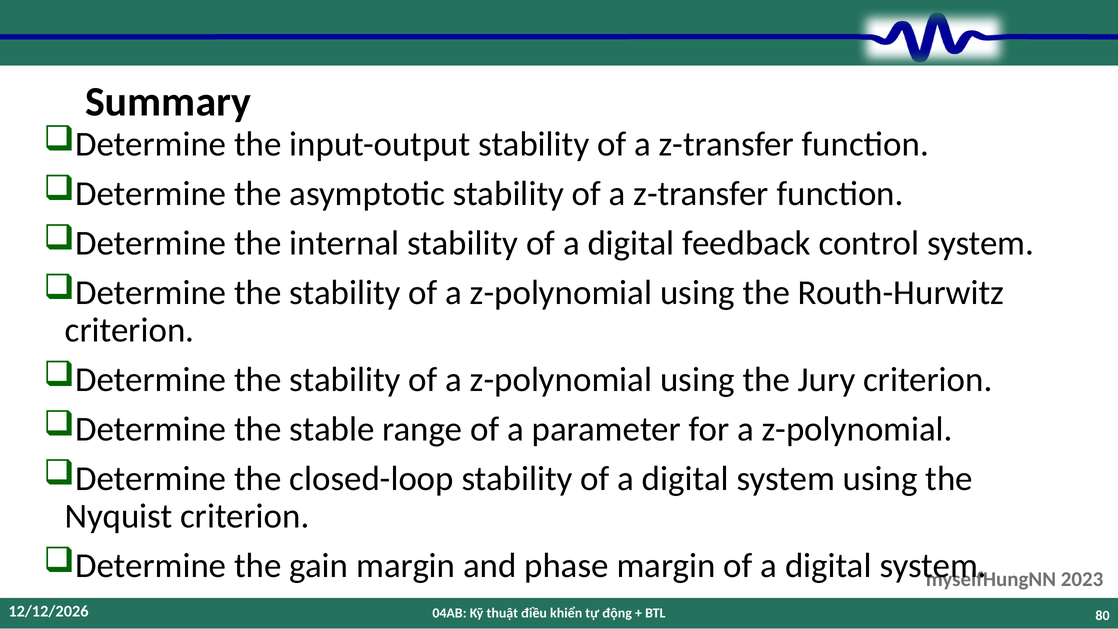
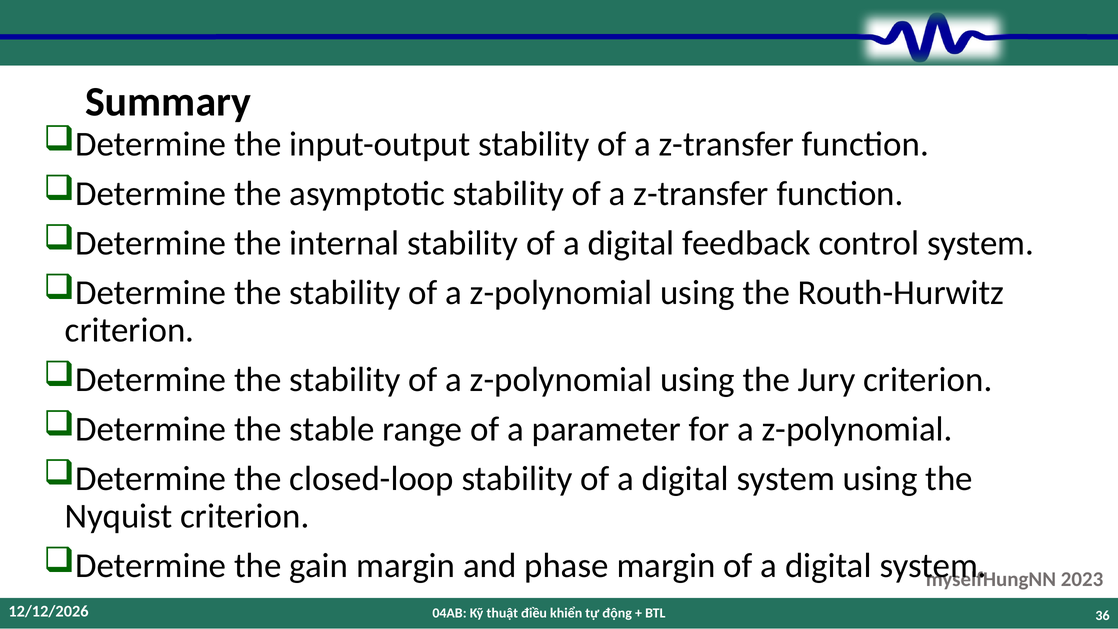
80: 80 -> 36 (1103, 616)
